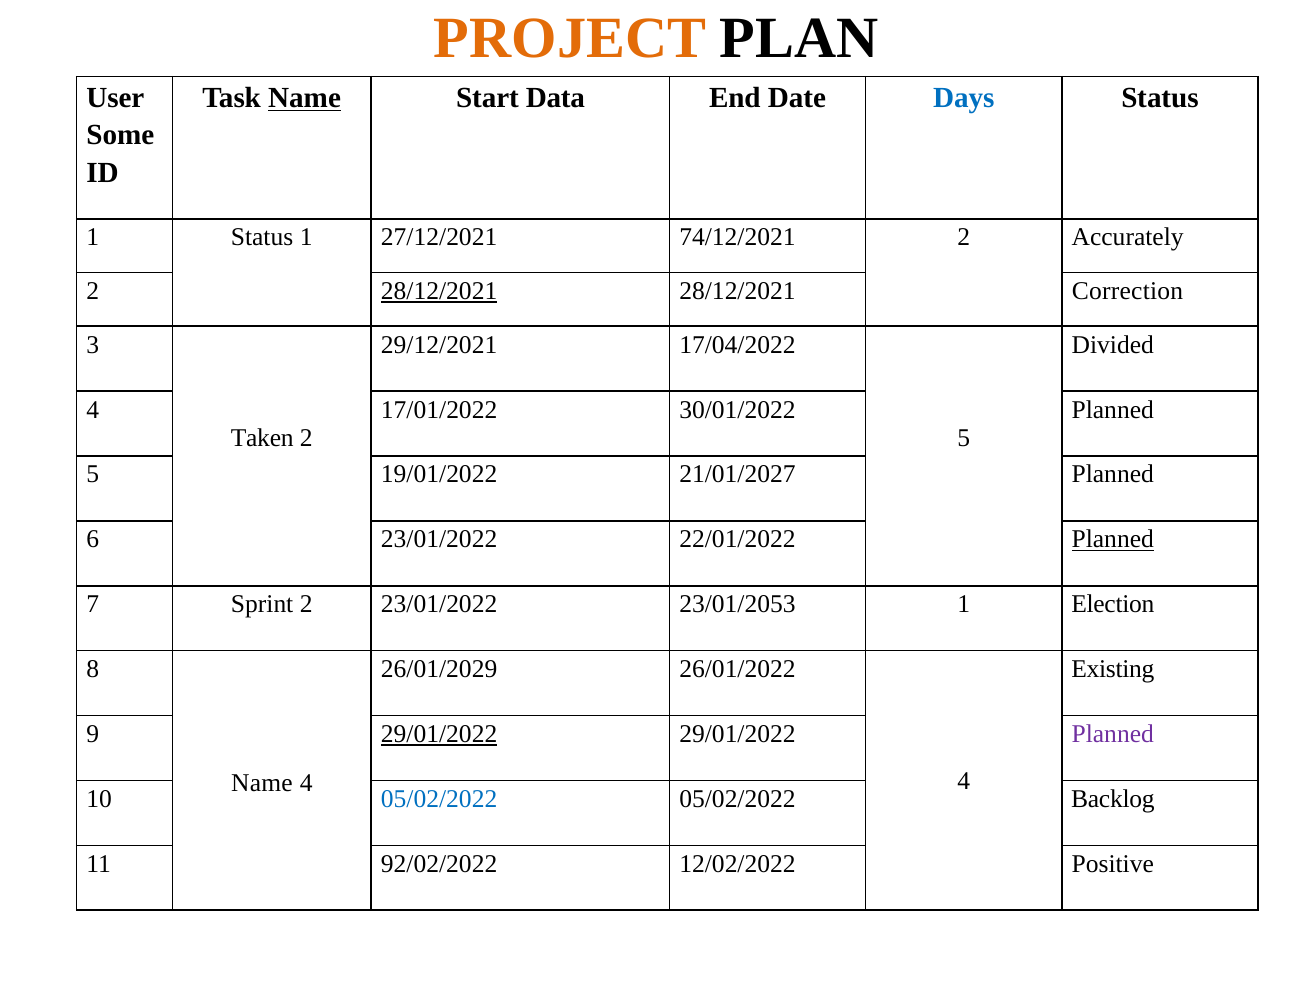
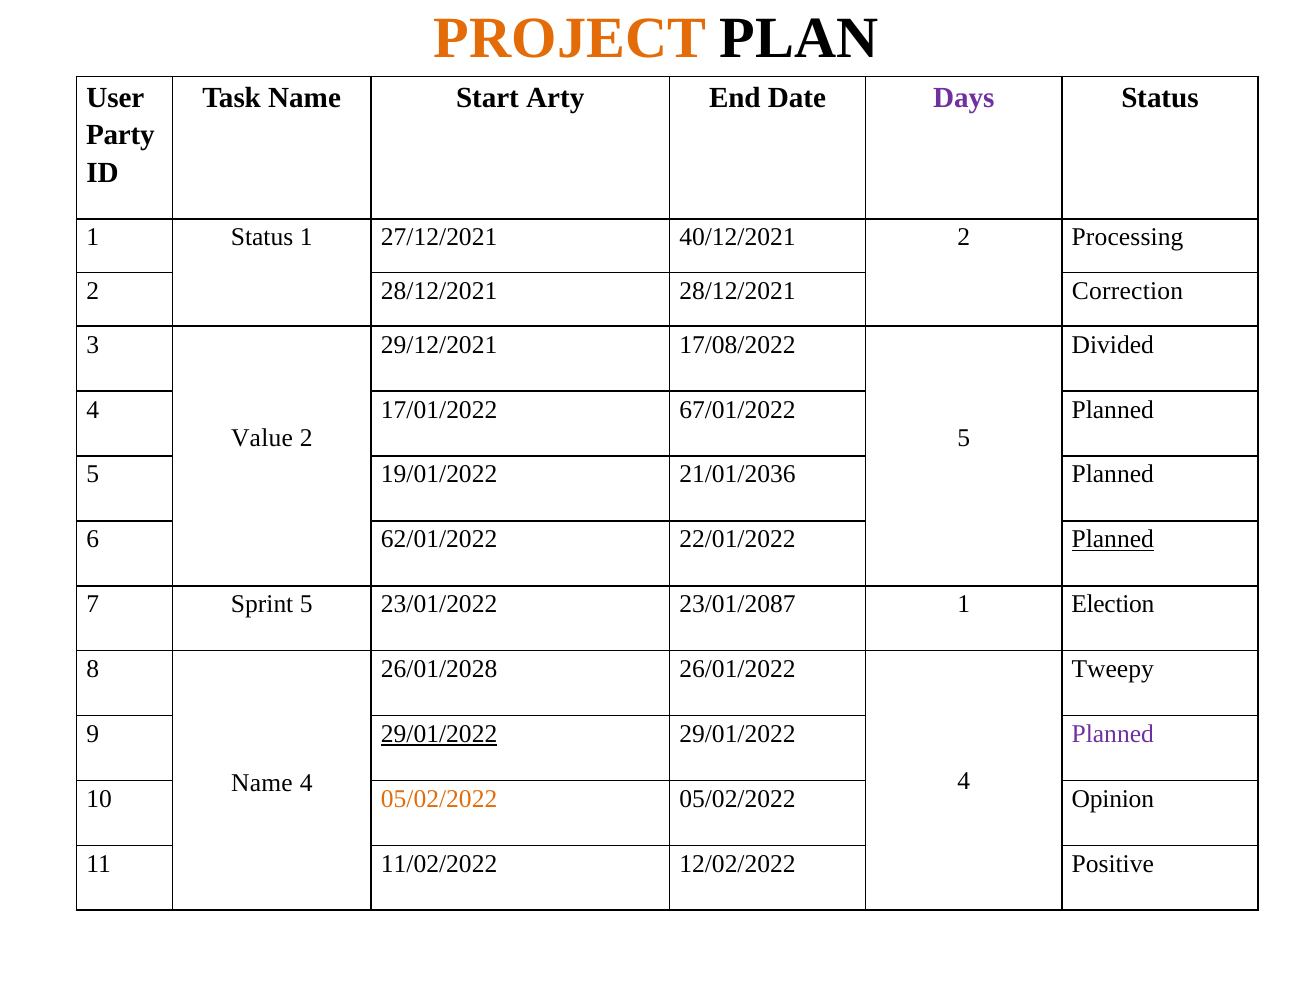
Name underline: present -> none (305, 98)
Data: Data -> Arty (555, 98)
Days colour: blue -> purple (964, 98)
Some: Some -> Party (120, 135)
74/12/2021: 74/12/2021 -> 40/12/2021 (737, 237)
Accurately: Accurately -> Processing (1128, 237)
28/12/2021 underline: present -> none (439, 291)
17/04/2022: 17/04/2022 -> 17/08/2022 (737, 345)
30/01/2022: 30/01/2022 -> 67/01/2022 (737, 410)
Taken: Taken -> Value (262, 438)
21/01/2027: 21/01/2027 -> 21/01/2036 (737, 474)
6 23/01/2022: 23/01/2022 -> 62/01/2022 (439, 539)
Sprint 2: 2 -> 5 (306, 604)
23/01/2053: 23/01/2053 -> 23/01/2087 (737, 604)
26/01/2029: 26/01/2029 -> 26/01/2028 (439, 669)
Existing: Existing -> Tweepy (1113, 669)
05/02/2022 colour: blue -> orange (439, 799)
Backlog: Backlog -> Opinion (1113, 799)
92/02/2022: 92/02/2022 -> 11/02/2022 (439, 864)
